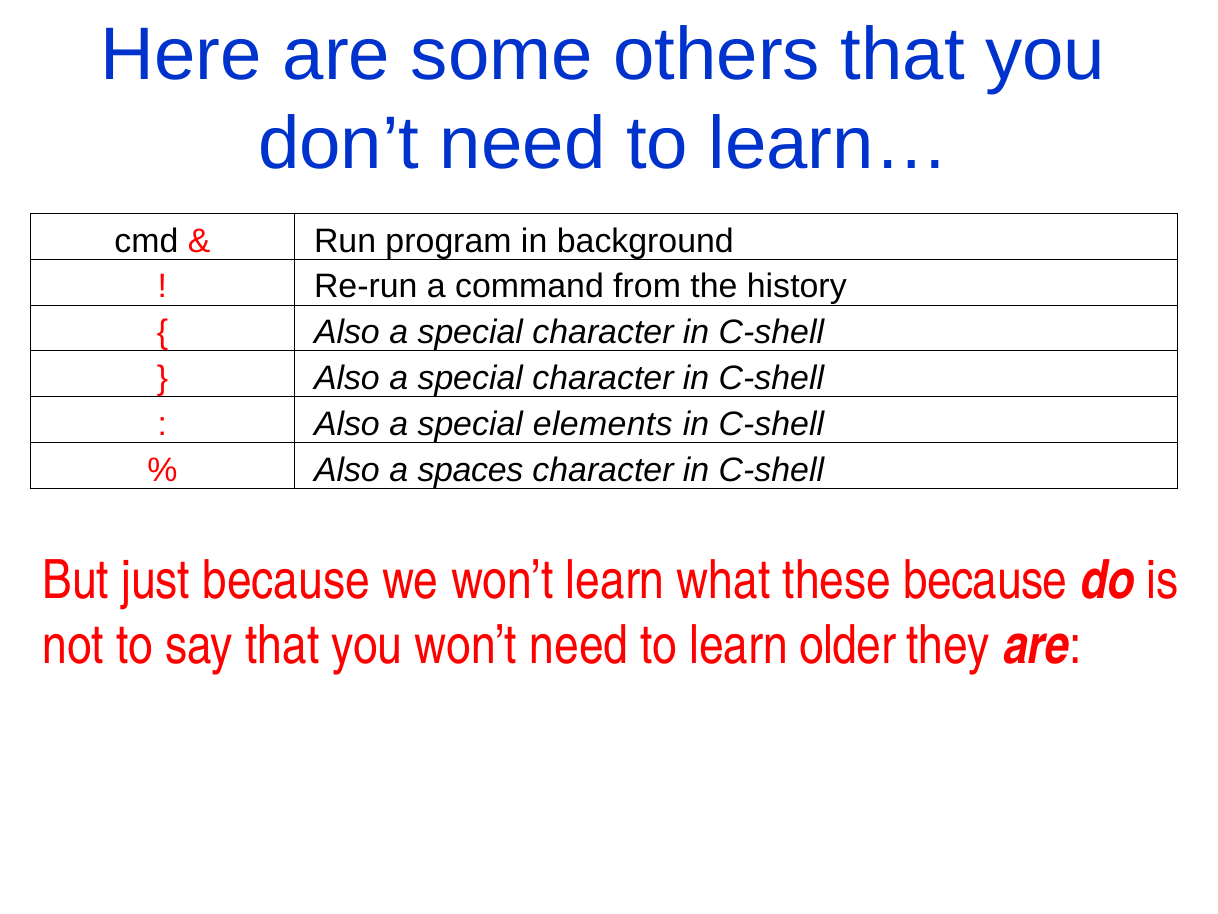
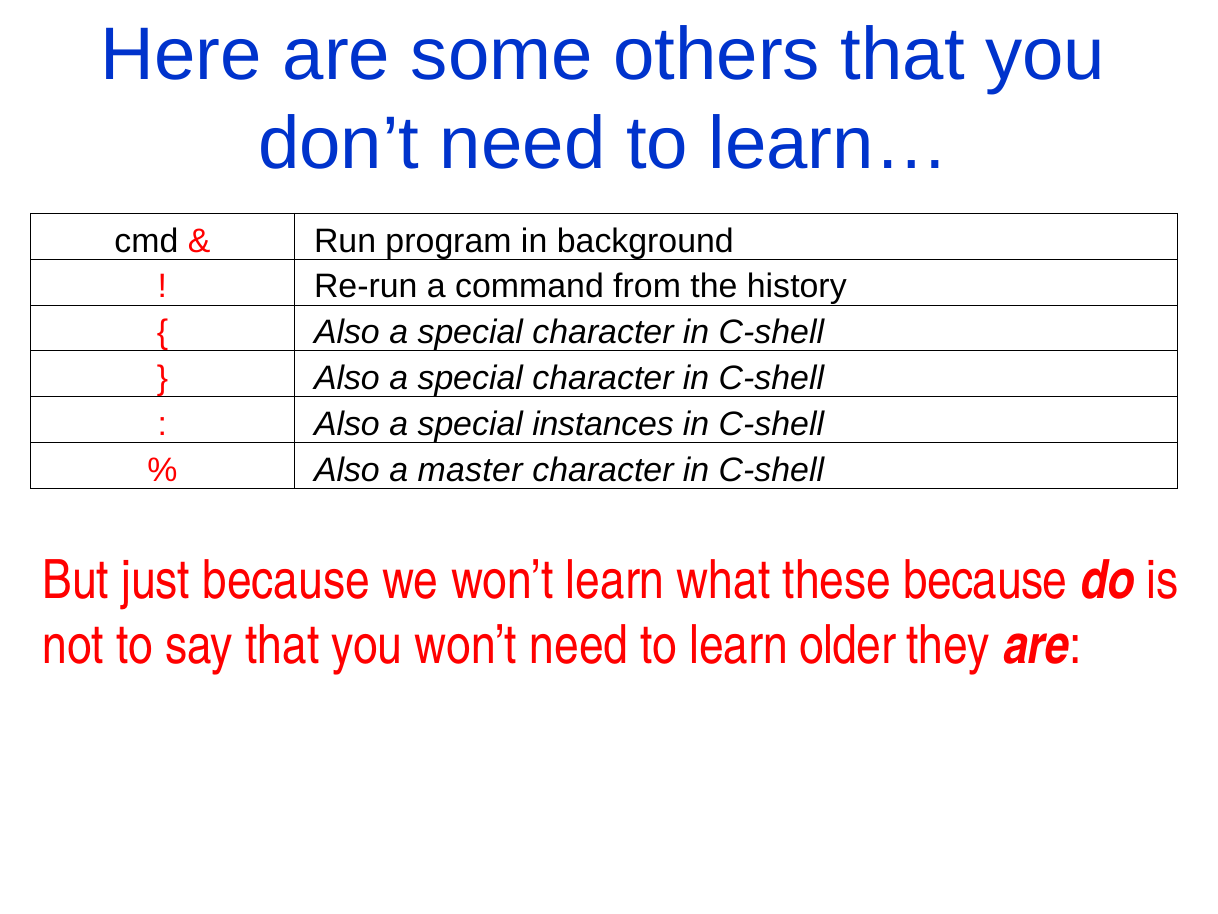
elements: elements -> instances (603, 424)
spaces: spaces -> master (470, 470)
